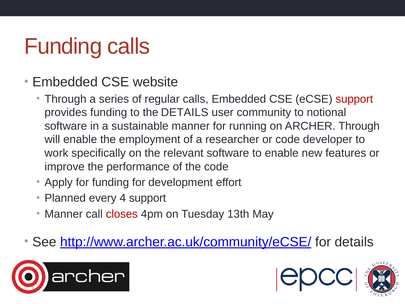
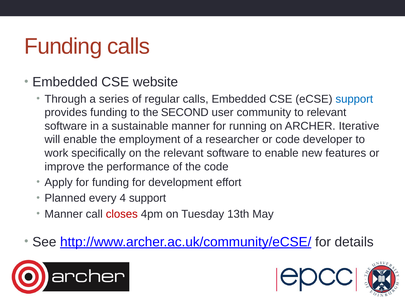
support colour: red -> blue (354, 99)
the DETAILS: DETAILS -> SECOND (185, 112)
to notional: notional -> relevant (327, 112)
ARCHER Through: Through -> Iterative (359, 126)
